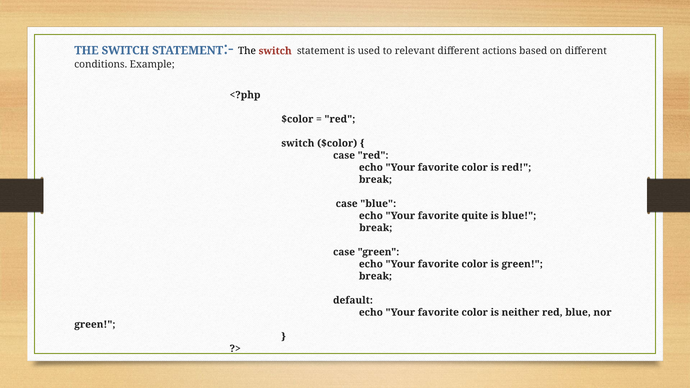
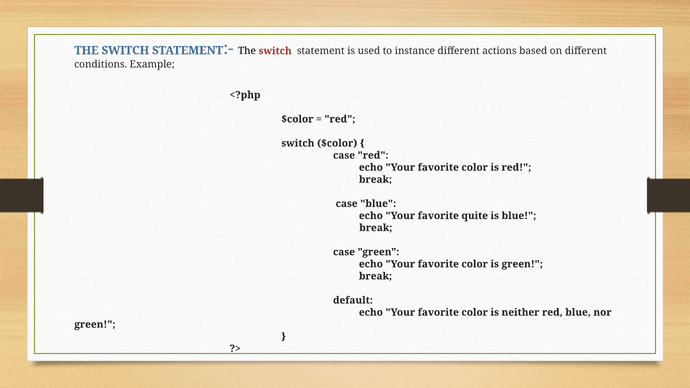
relevant: relevant -> instance (415, 51)
